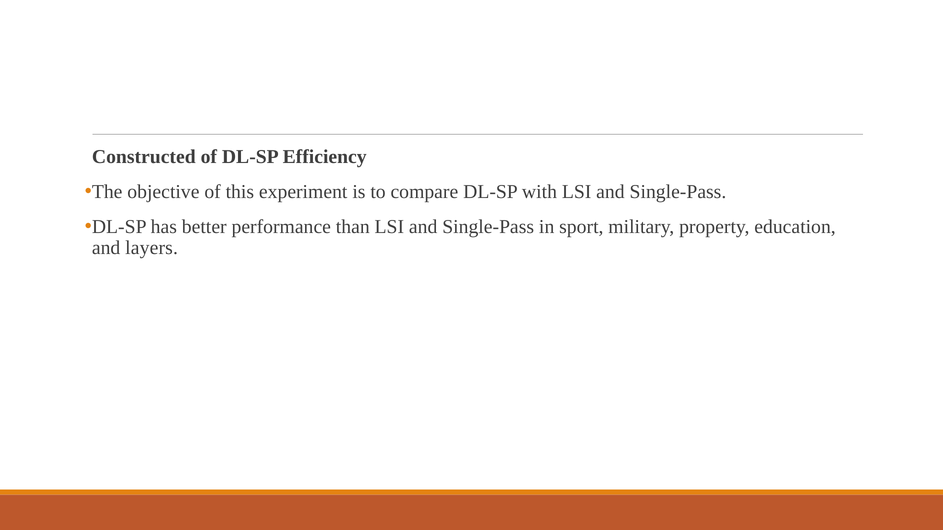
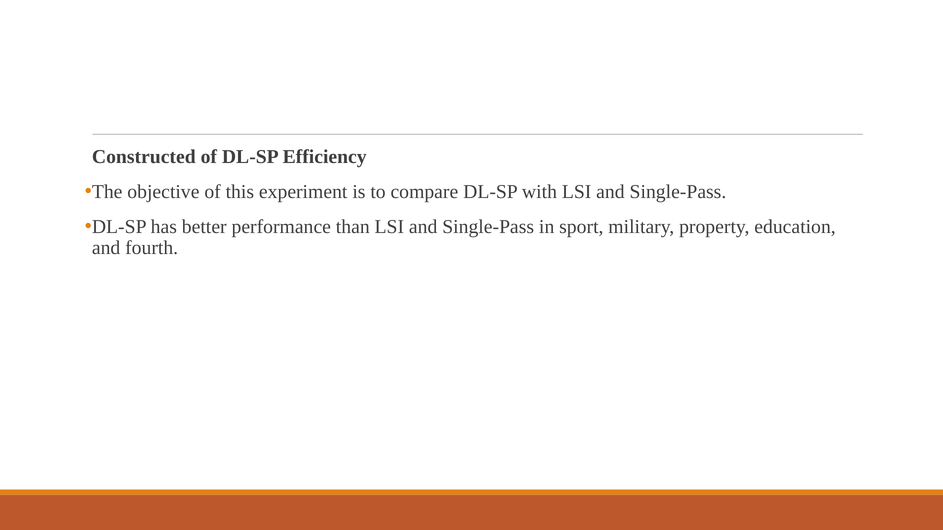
layers: layers -> fourth (152, 248)
